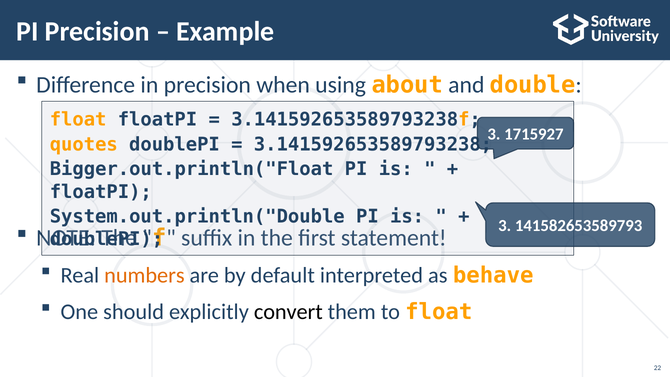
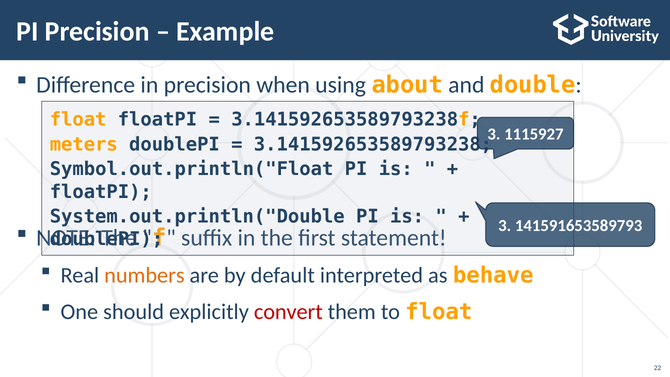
1715927: 1715927 -> 1115927 (534, 134)
quotes: quotes -> meters (84, 144)
Bigger.out.println("Float: Bigger.out.println("Float -> Symbol.out.println("Float (192, 169)
141582653589793: 141582653589793 -> 141591653589793 (579, 226)
convert colour: black -> red (288, 312)
